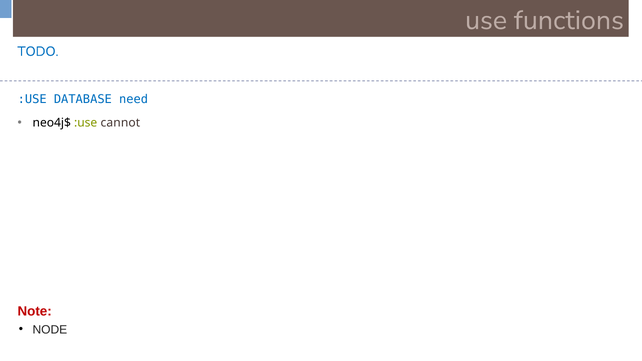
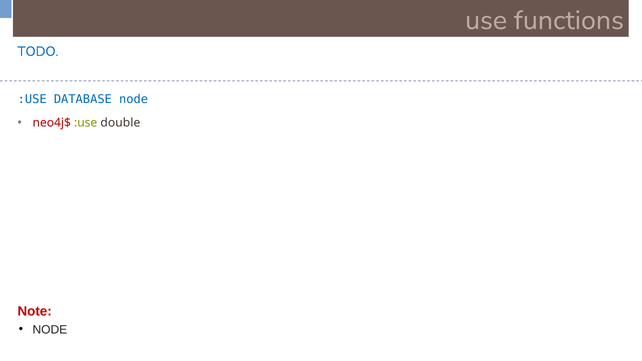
DATABASE need: need -> node (134, 99)
neo4j$ colour: black -> red (52, 123)
cannot: cannot -> double (120, 123)
